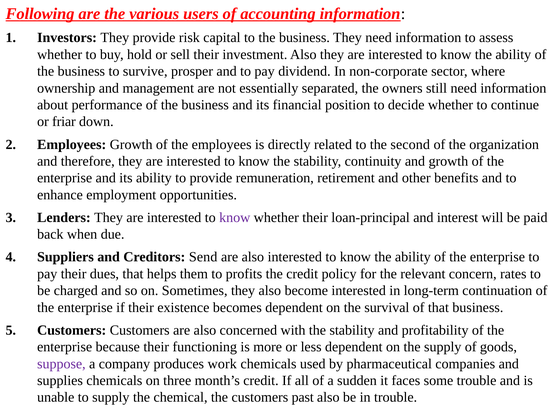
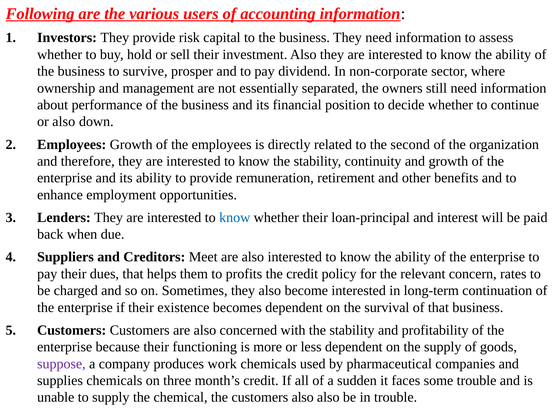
or friar: friar -> also (64, 122)
know colour: purple -> blue (235, 218)
Send: Send -> Meet (203, 257)
customers past: past -> also (303, 397)
